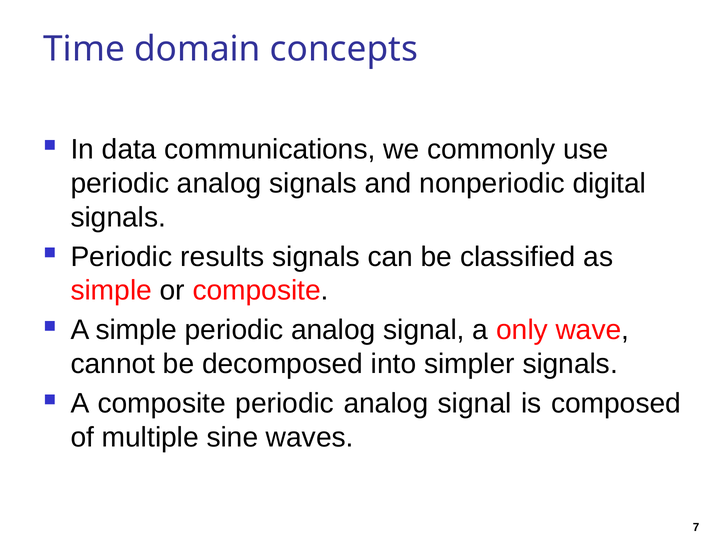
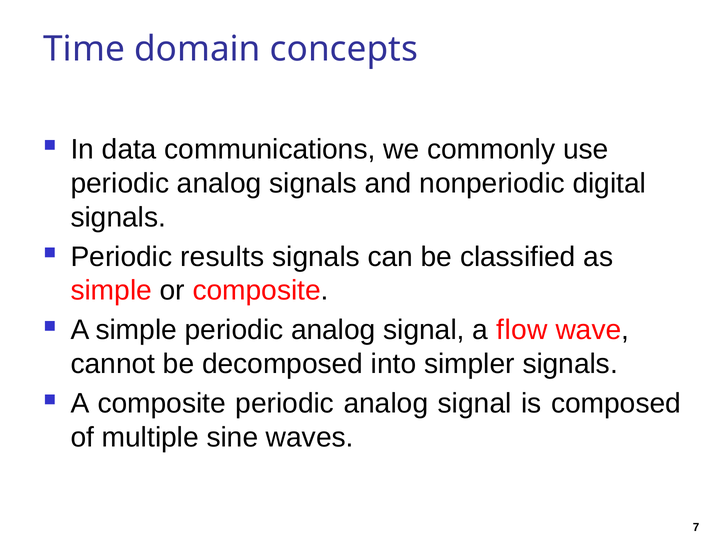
only: only -> flow (522, 330)
